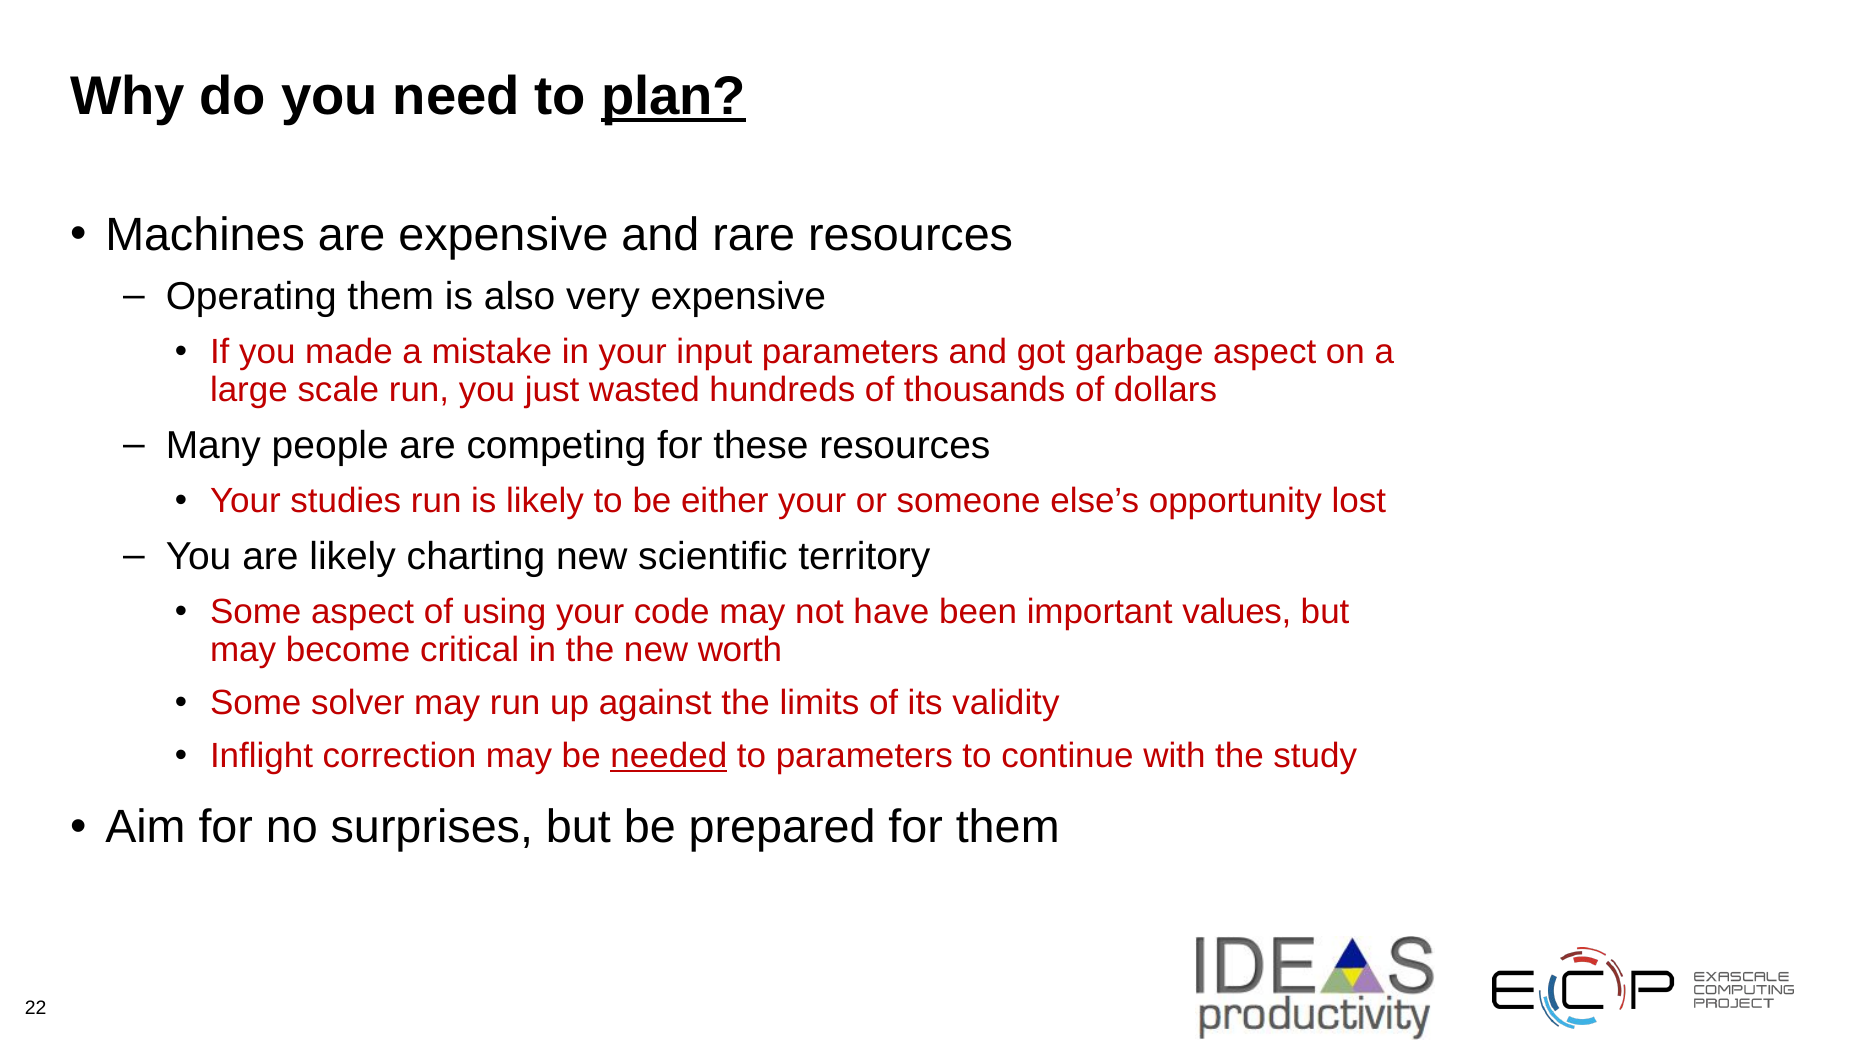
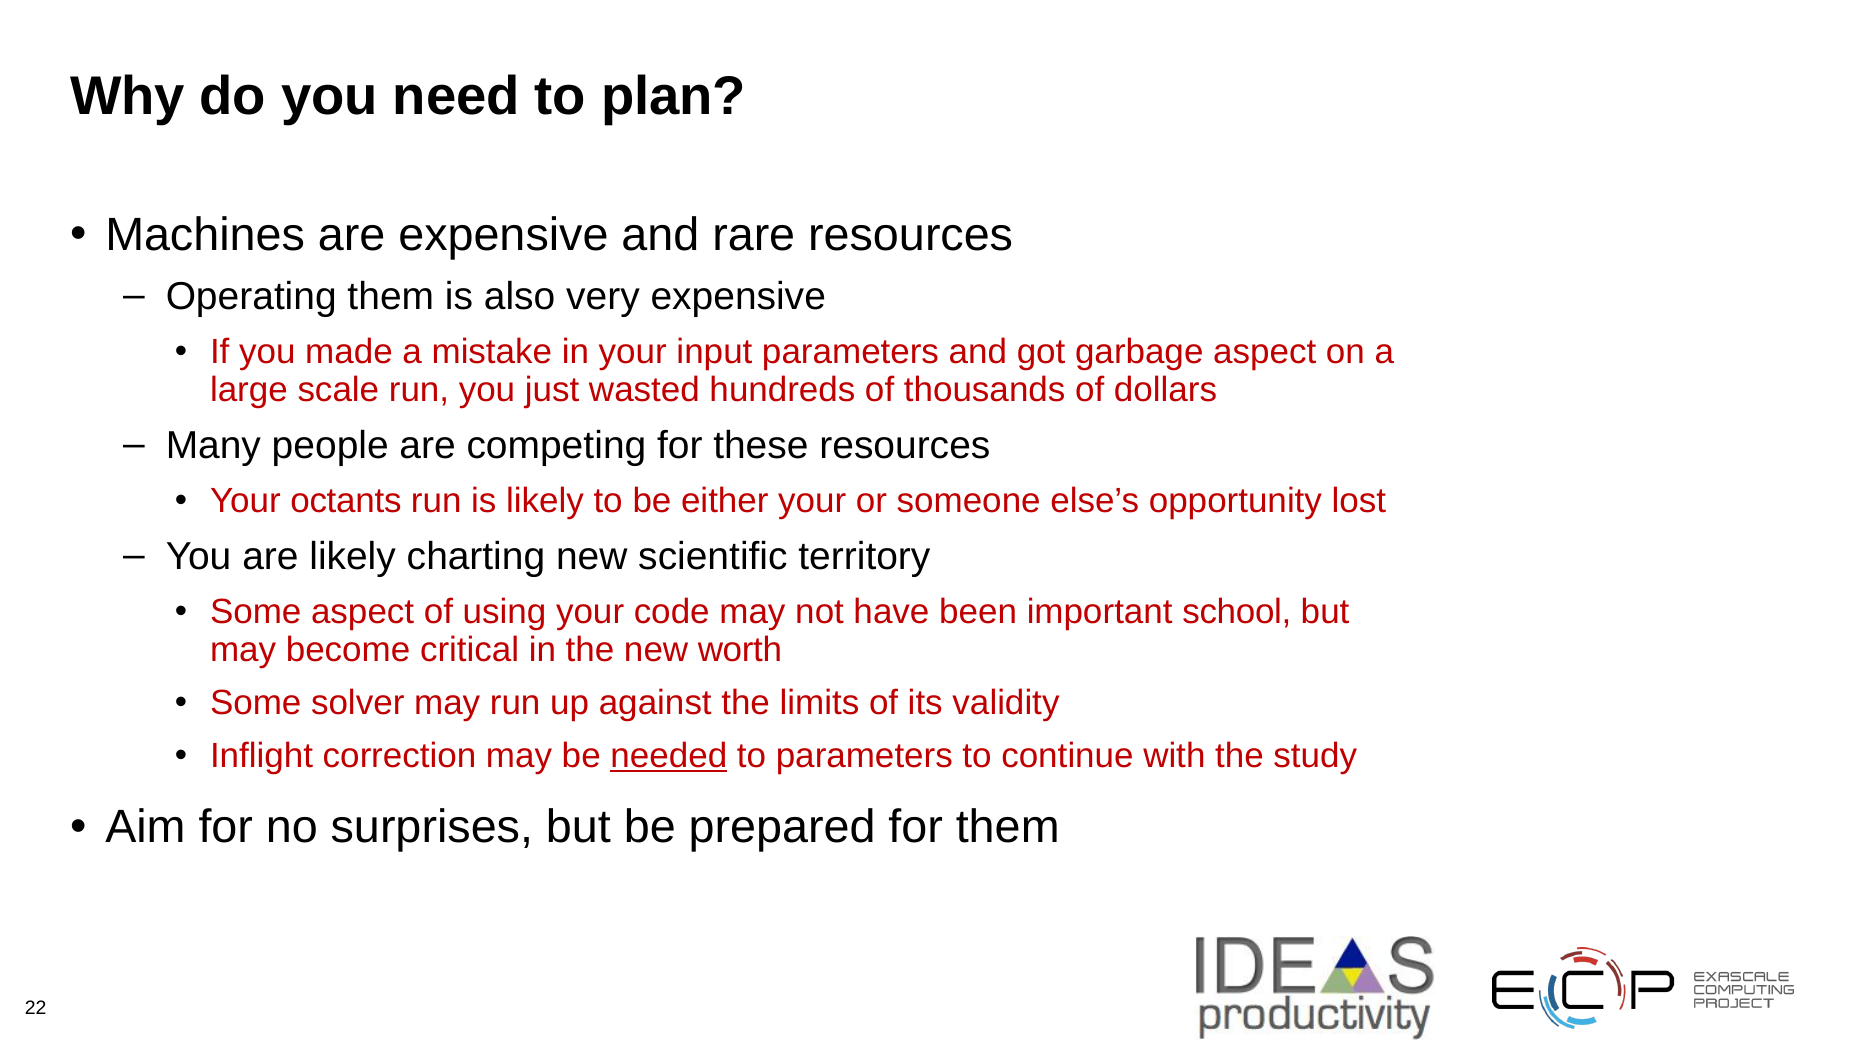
plan underline: present -> none (674, 96)
studies: studies -> octants (346, 501)
values: values -> school (1237, 612)
